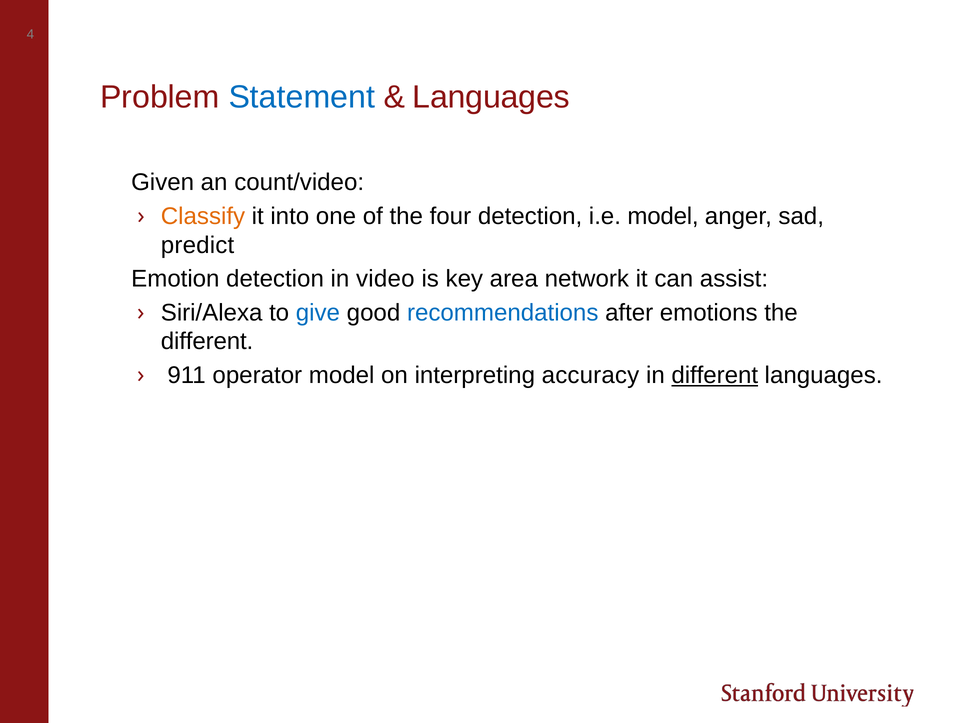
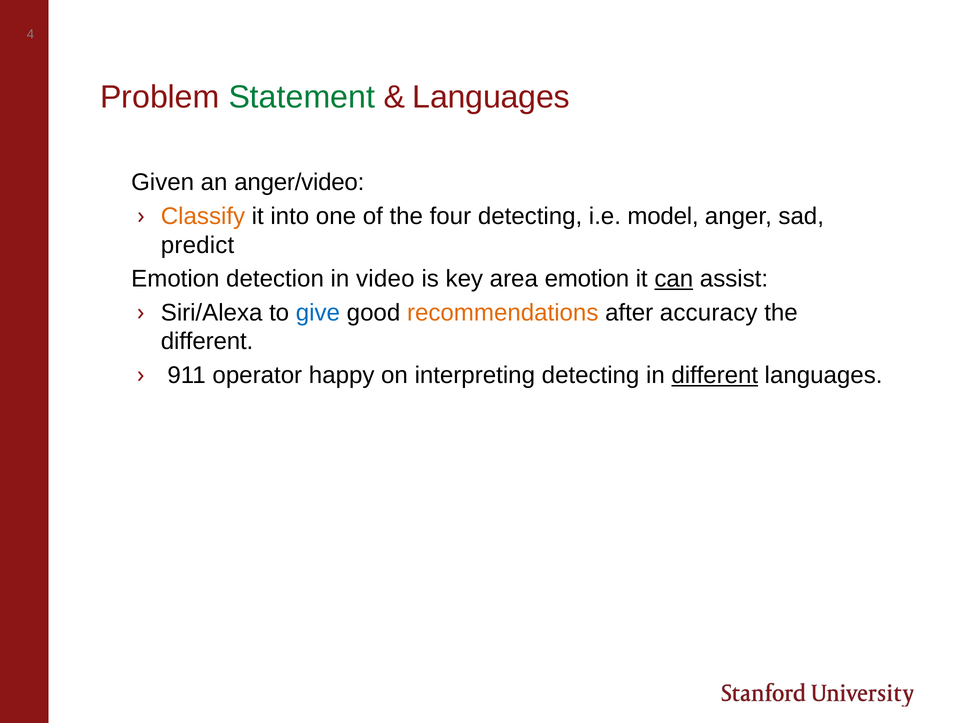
Statement colour: blue -> green (302, 97)
count/video: count/video -> anger/video (299, 182)
four detection: detection -> detecting (530, 216)
network: network -> emotion (587, 279)
can underline: none -> present (674, 279)
recommendations colour: blue -> orange (503, 313)
emotions: emotions -> accuracy (709, 313)
operator model: model -> happy (342, 375)
interpreting accuracy: accuracy -> detecting (591, 375)
